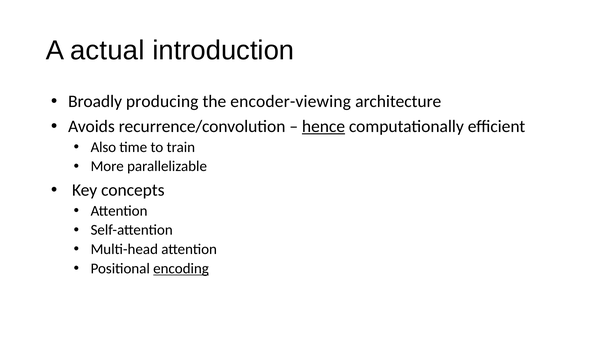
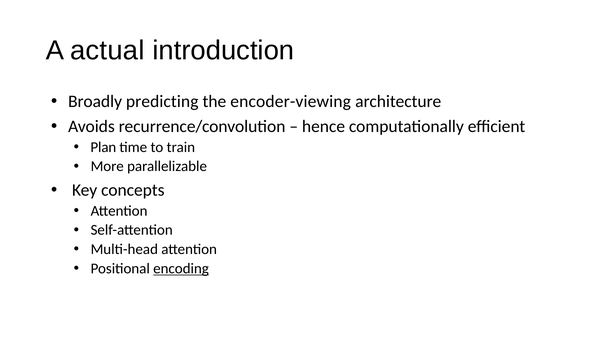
producing: producing -> predicting (162, 101)
hence underline: present -> none (324, 126)
Also: Also -> Plan (103, 147)
